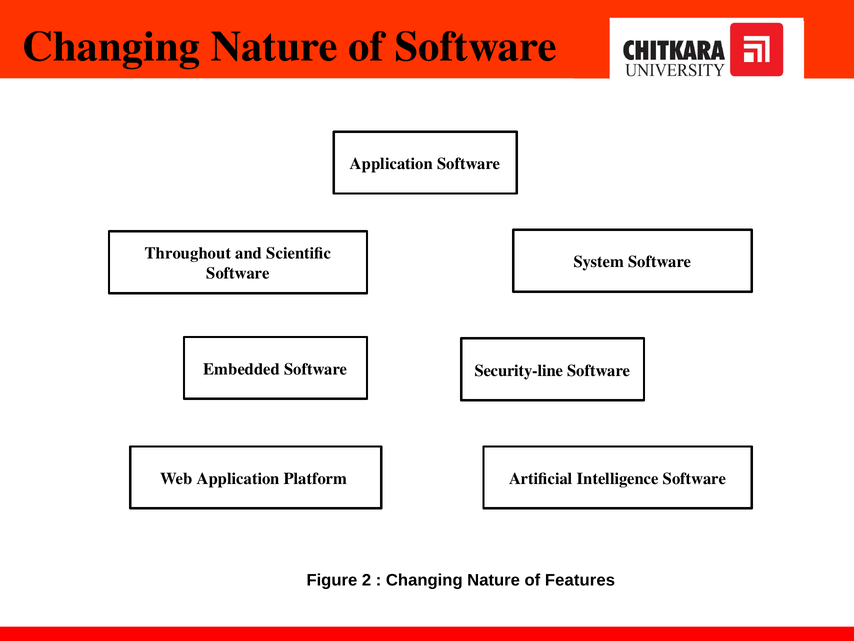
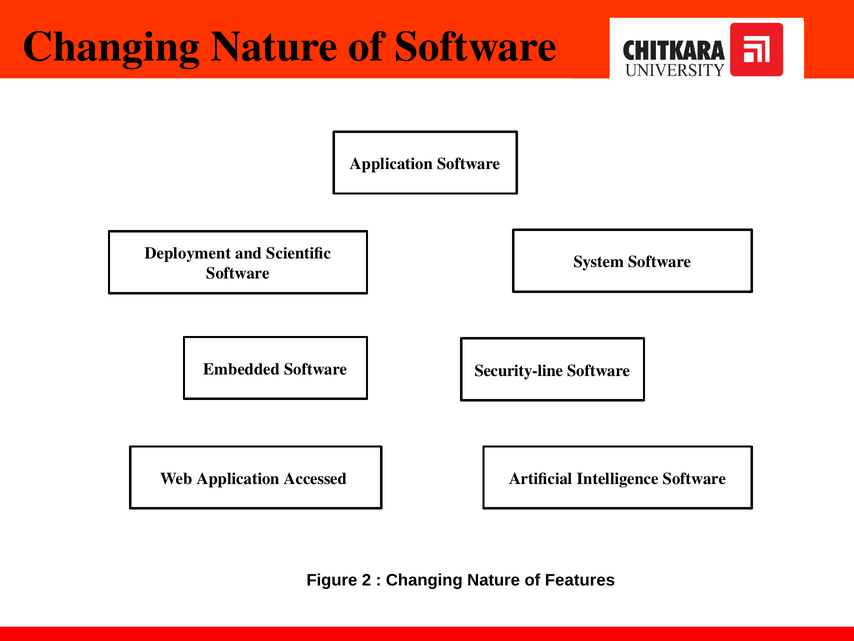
Throughout: Throughout -> Deployment (188, 253)
Platform: Platform -> Accessed (315, 478)
